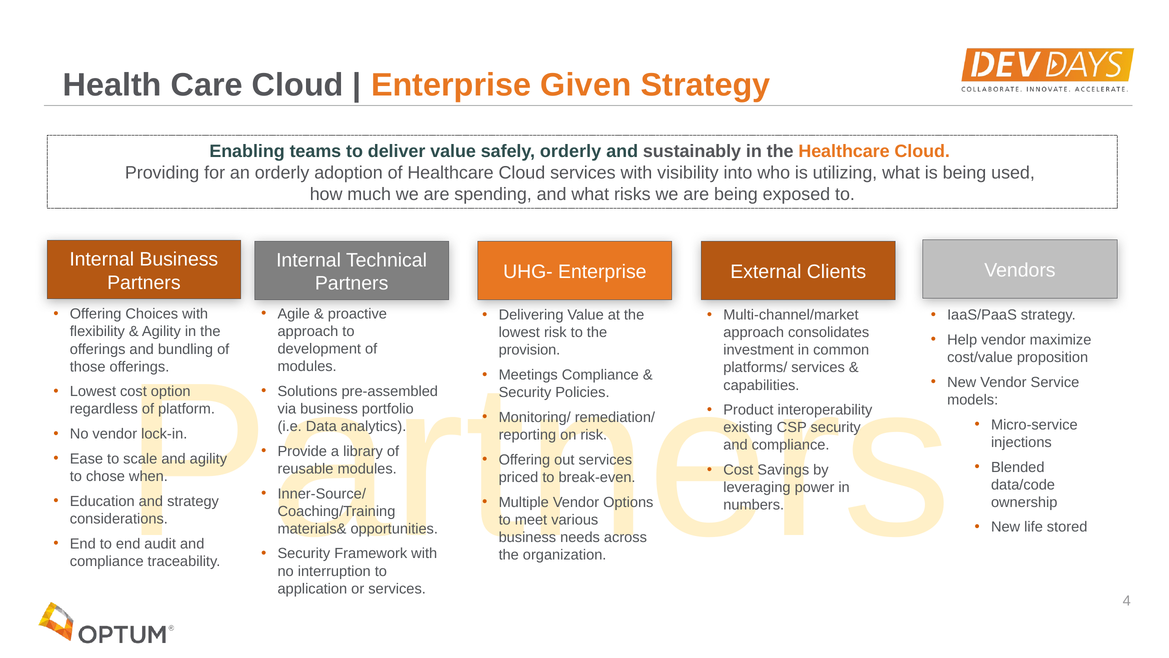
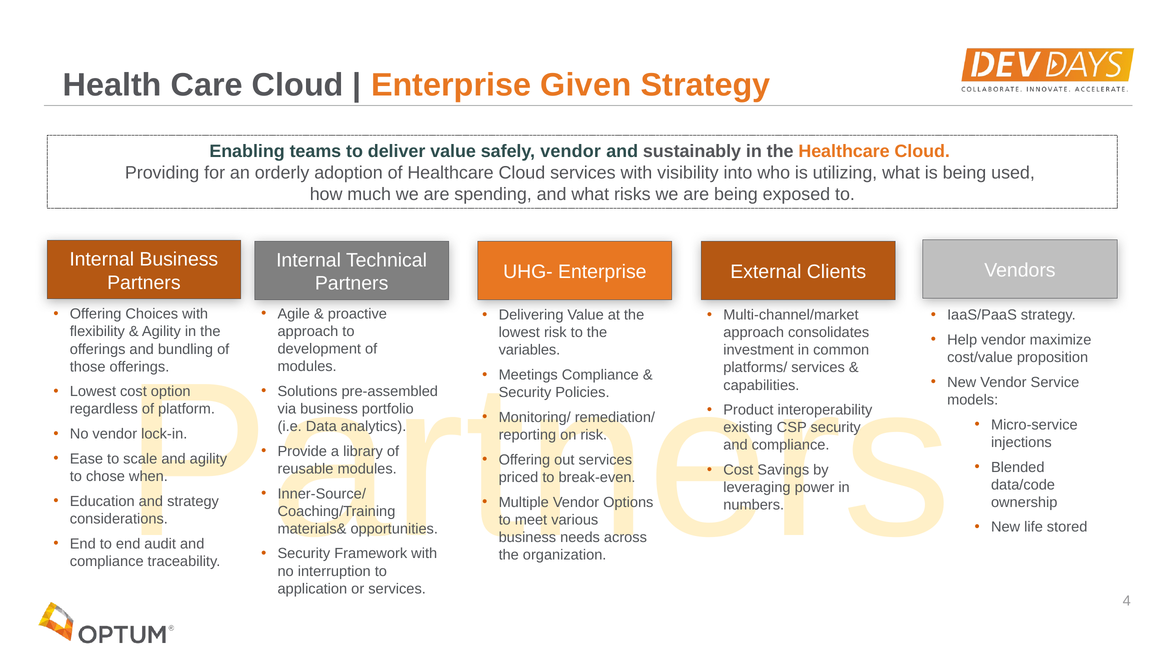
safely orderly: orderly -> vendor (571, 151)
provision: provision -> variables (529, 350)
